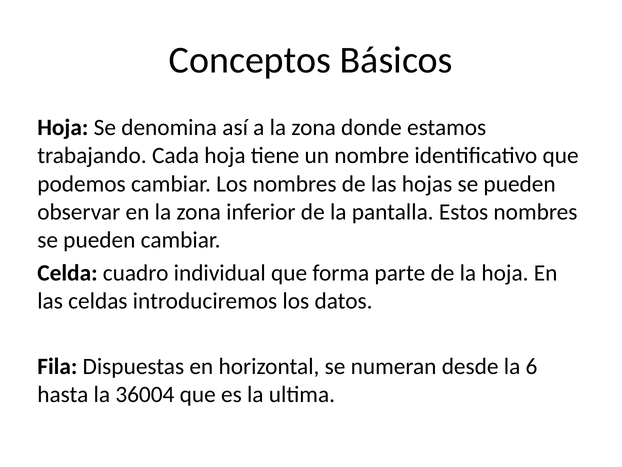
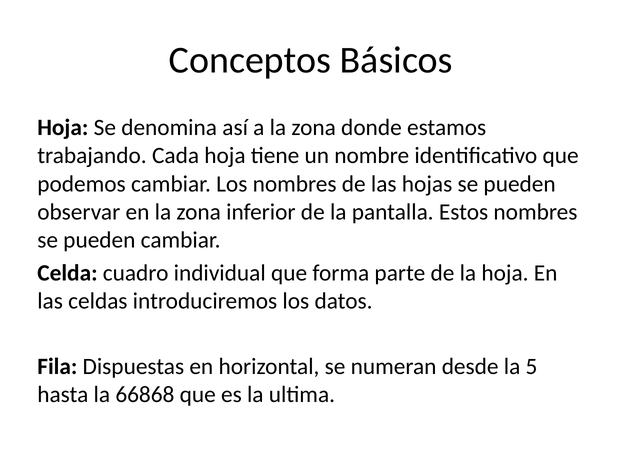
6: 6 -> 5 (532, 366)
36004: 36004 -> 66868 (145, 394)
